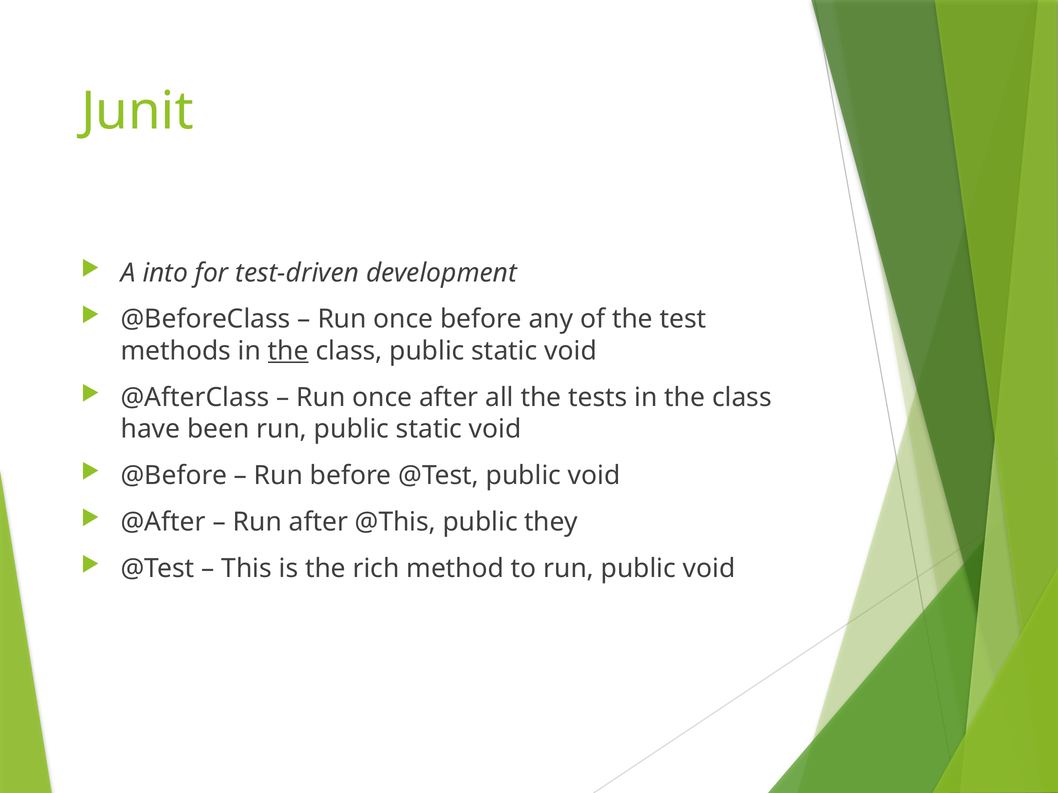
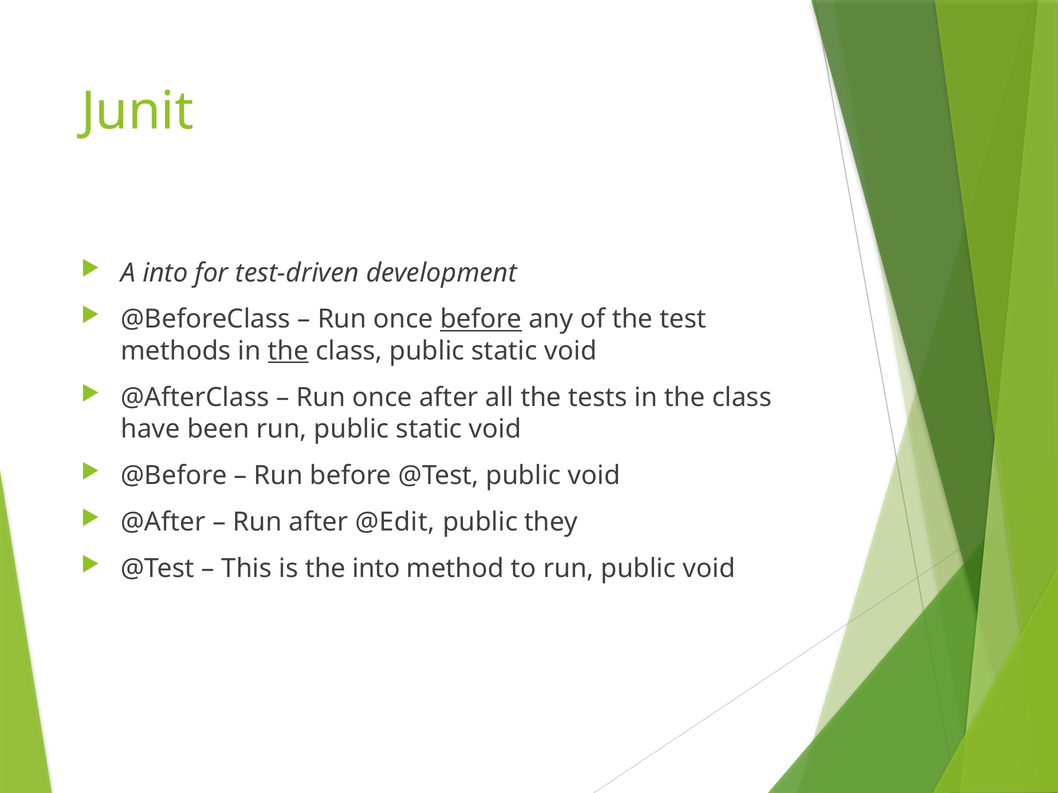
before underline: none -> present (481, 319)
@This: @This -> @Edit (395, 522)
the rich: rich -> into (376, 569)
